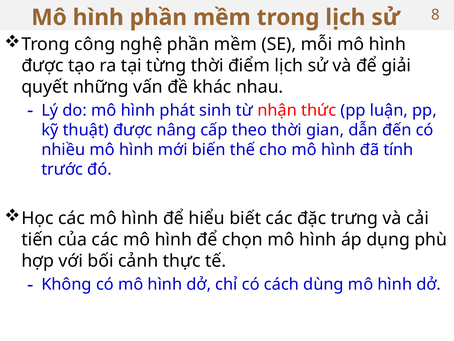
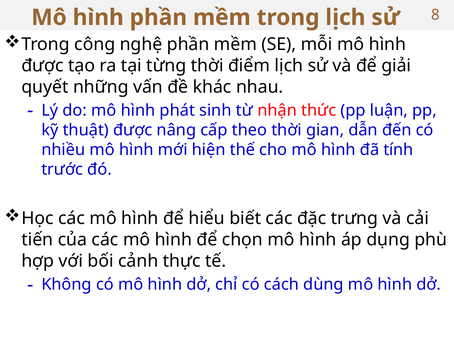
biến: biến -> hiện (209, 150)
